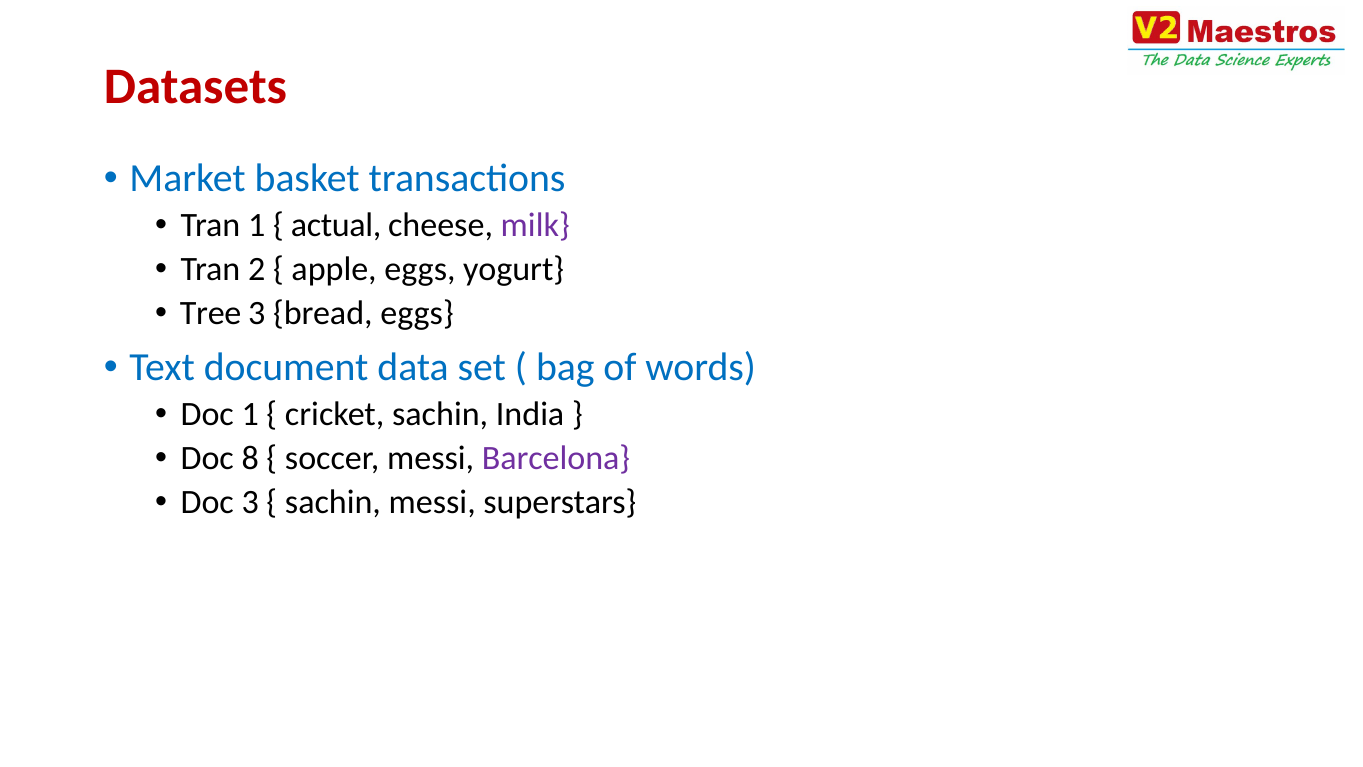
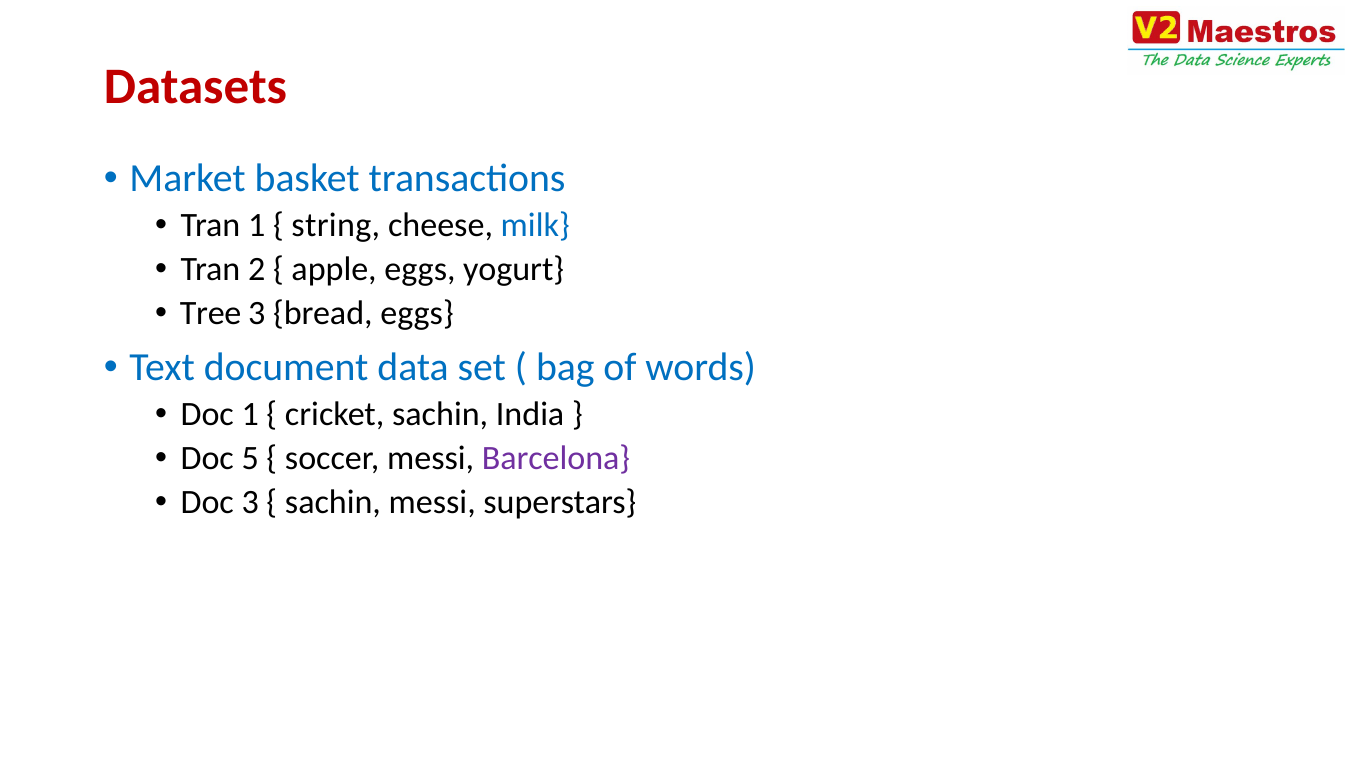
actual: actual -> string (336, 226)
milk colour: purple -> blue (535, 226)
8: 8 -> 5 (250, 458)
